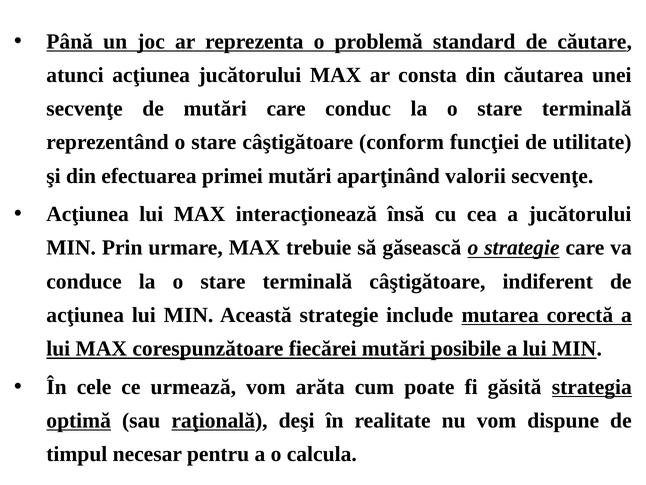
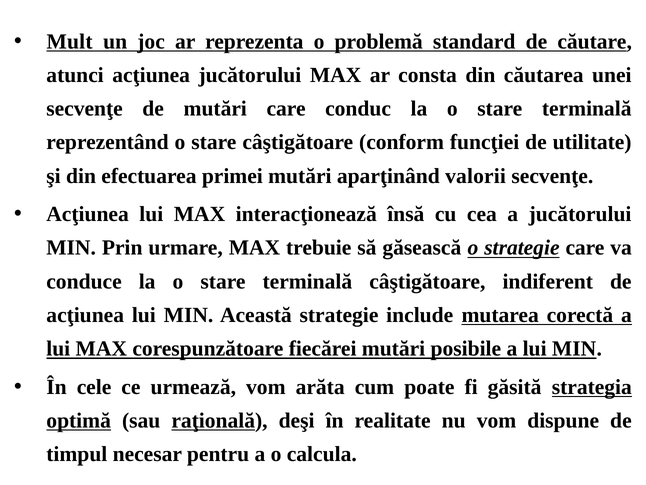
Până: Până -> Mult (70, 42)
